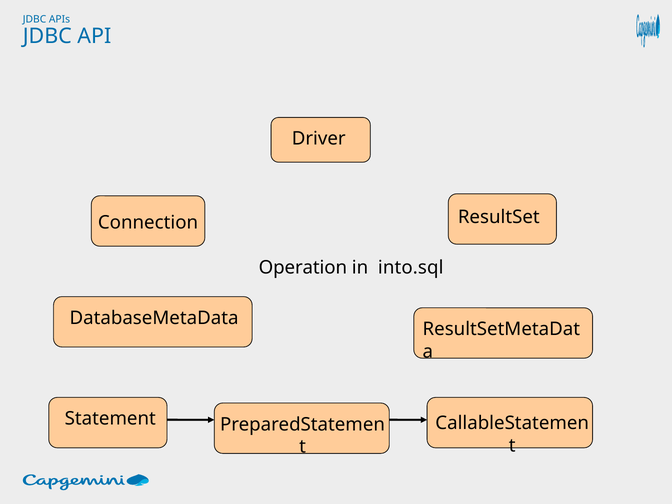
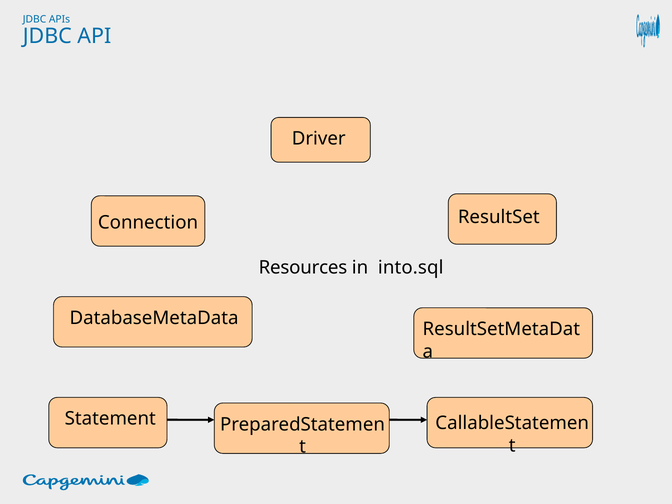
Operation: Operation -> Resources (303, 268)
